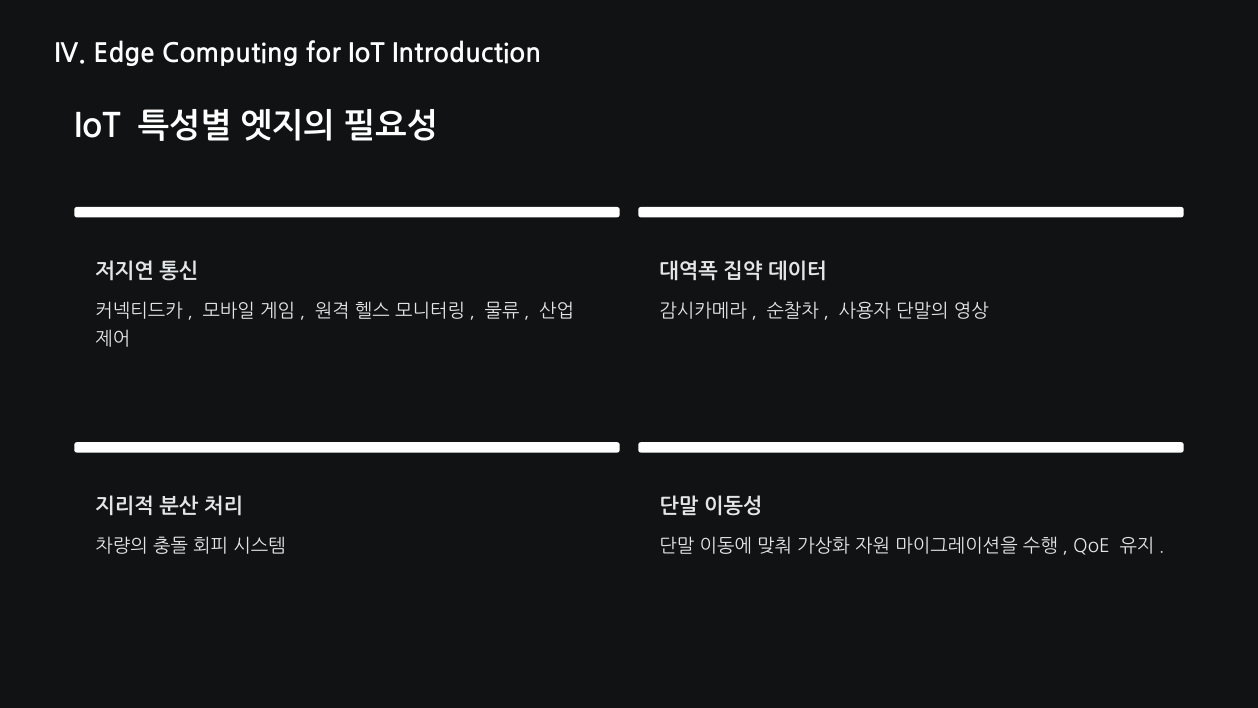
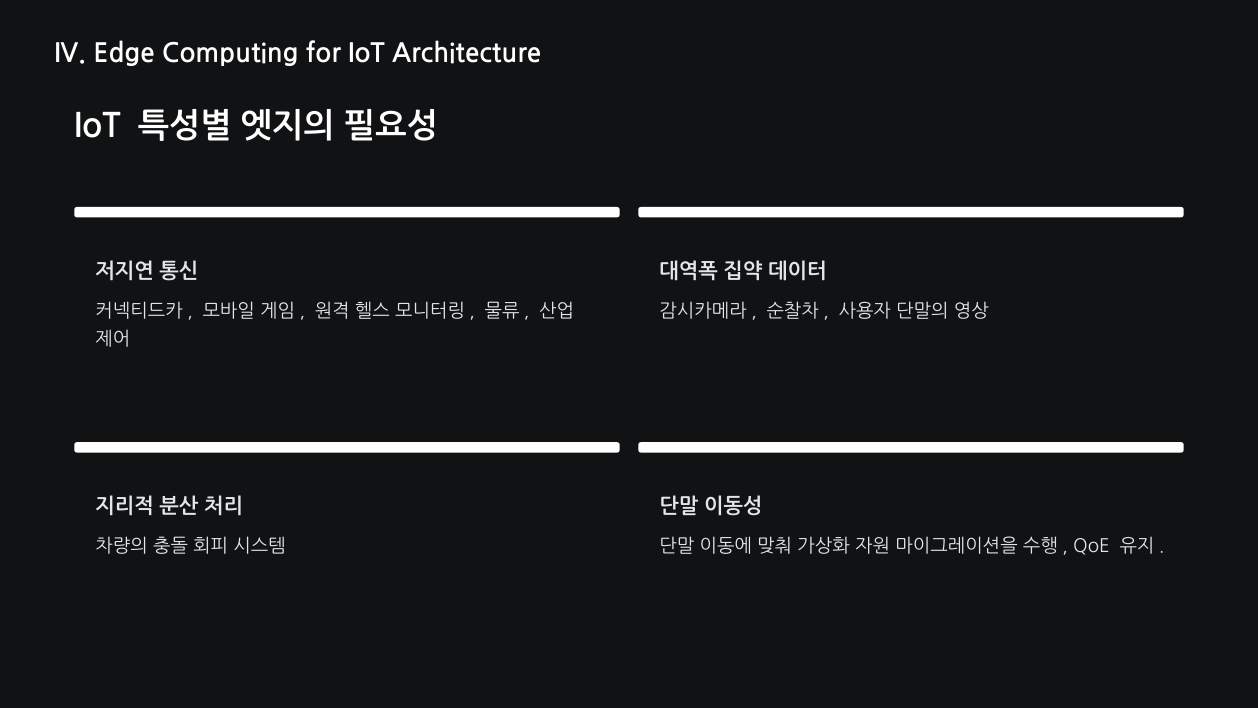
Introduction: Introduction -> Architecture (467, 54)
